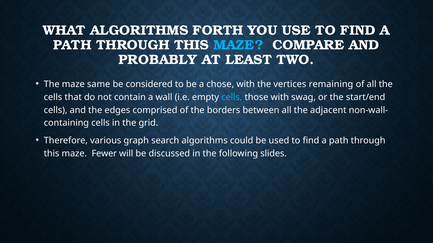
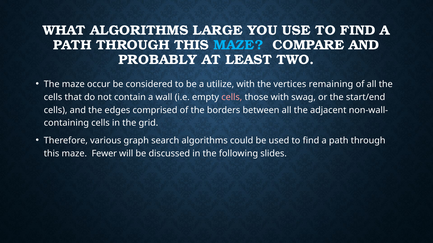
FORTH: FORTH -> LARGE (218, 30)
same: same -> occur (99, 84)
chose: chose -> utilize (220, 84)
cells colour: light blue -> pink (232, 97)
